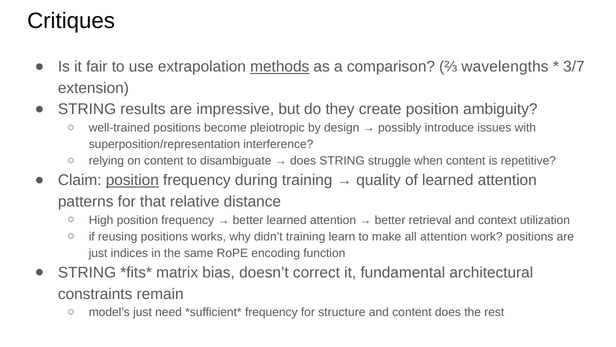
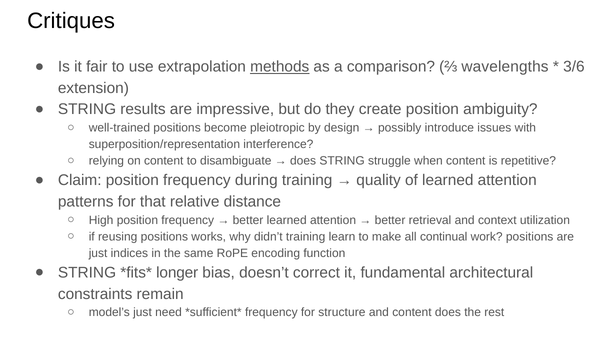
3/7: 3/7 -> 3/6 (574, 67)
position underline: present -> none (132, 180)
all attention: attention -> continual (444, 236)
matrix: matrix -> longer (177, 272)
